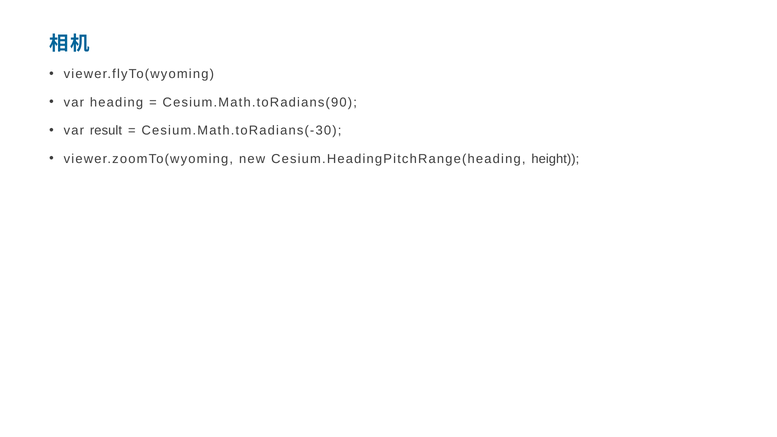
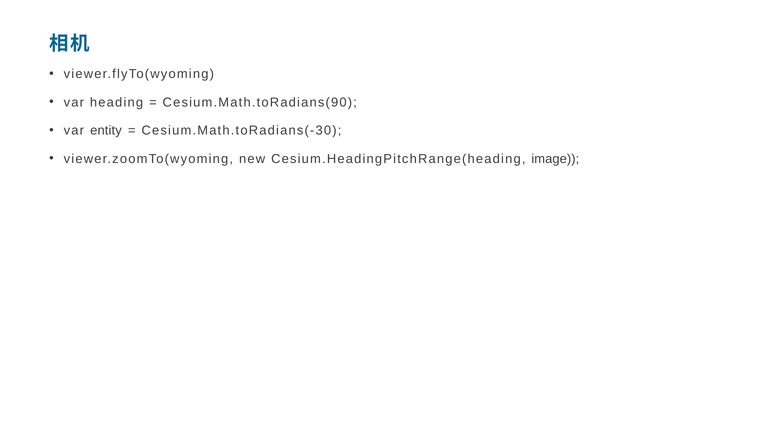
result: result -> entity (106, 131)
height: height -> image (555, 159)
